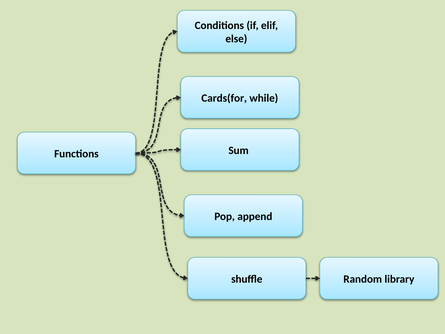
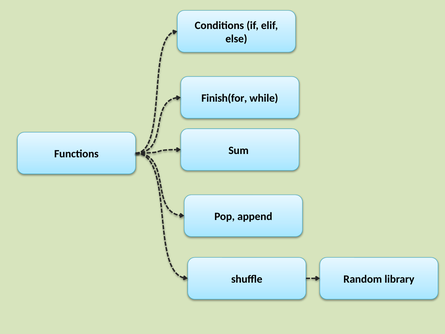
Cards(for: Cards(for -> Finish(for (224, 98)
